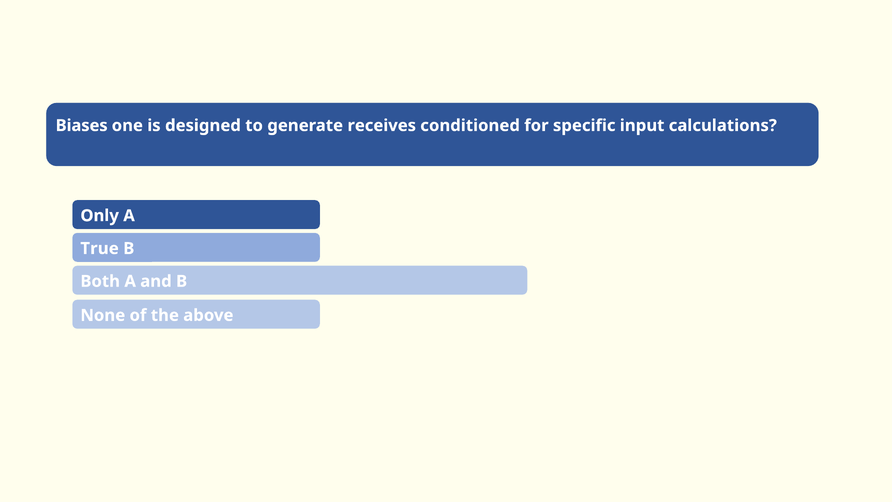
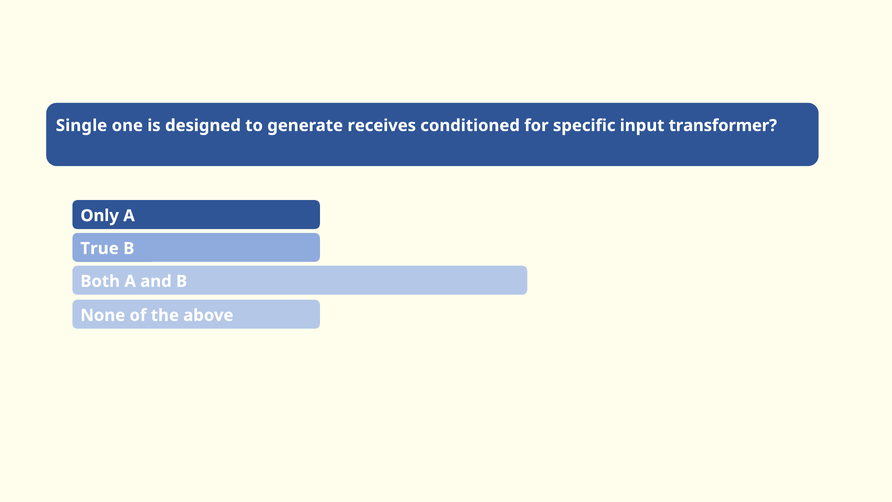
Biases: Biases -> Single (81, 125)
calculations: calculations -> transformer (723, 125)
